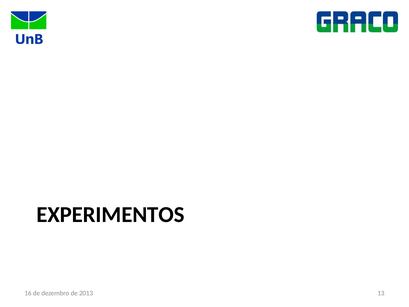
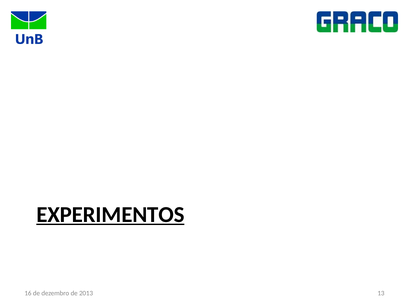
EXPERIMENTOS underline: none -> present (110, 214)
